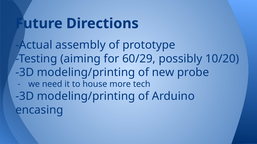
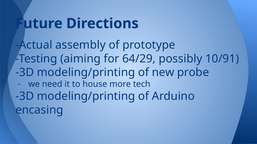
60/29: 60/29 -> 64/29 (139, 59)
10/20: 10/20 -> 10/91 (222, 59)
